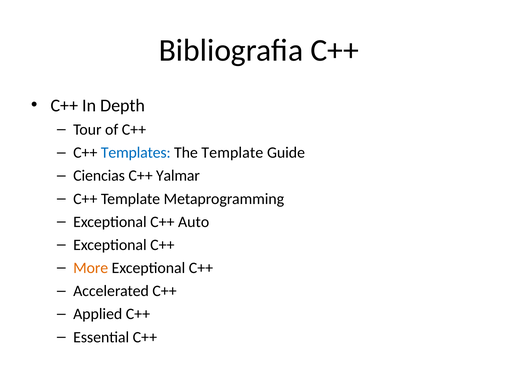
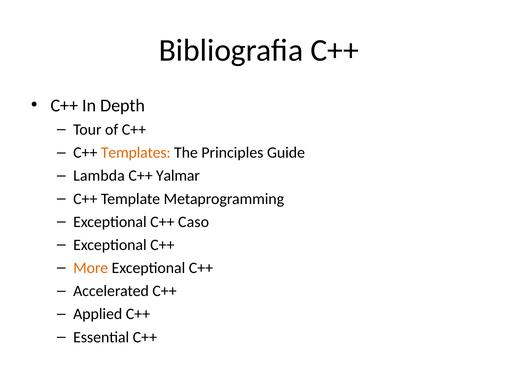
Templates colour: blue -> orange (136, 152)
The Template: Template -> Principles (232, 152)
Ciencias: Ciencias -> Lambda (99, 176)
Auto: Auto -> Caso (194, 222)
